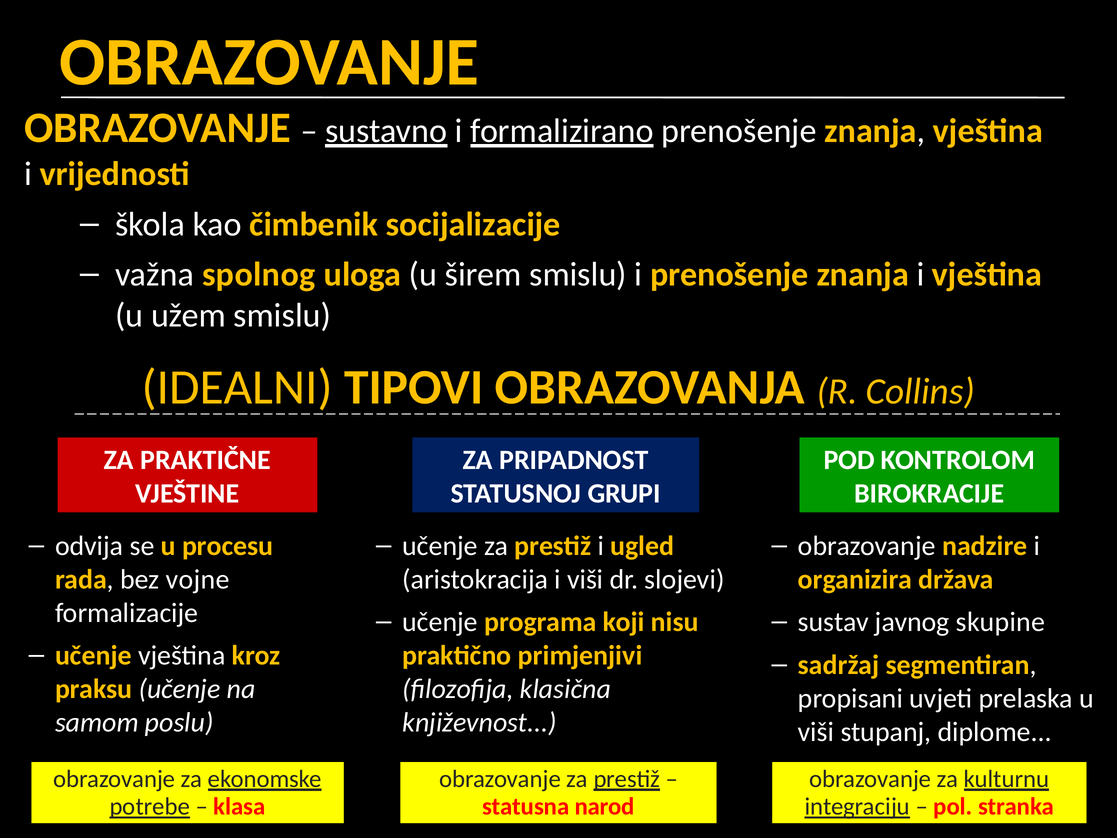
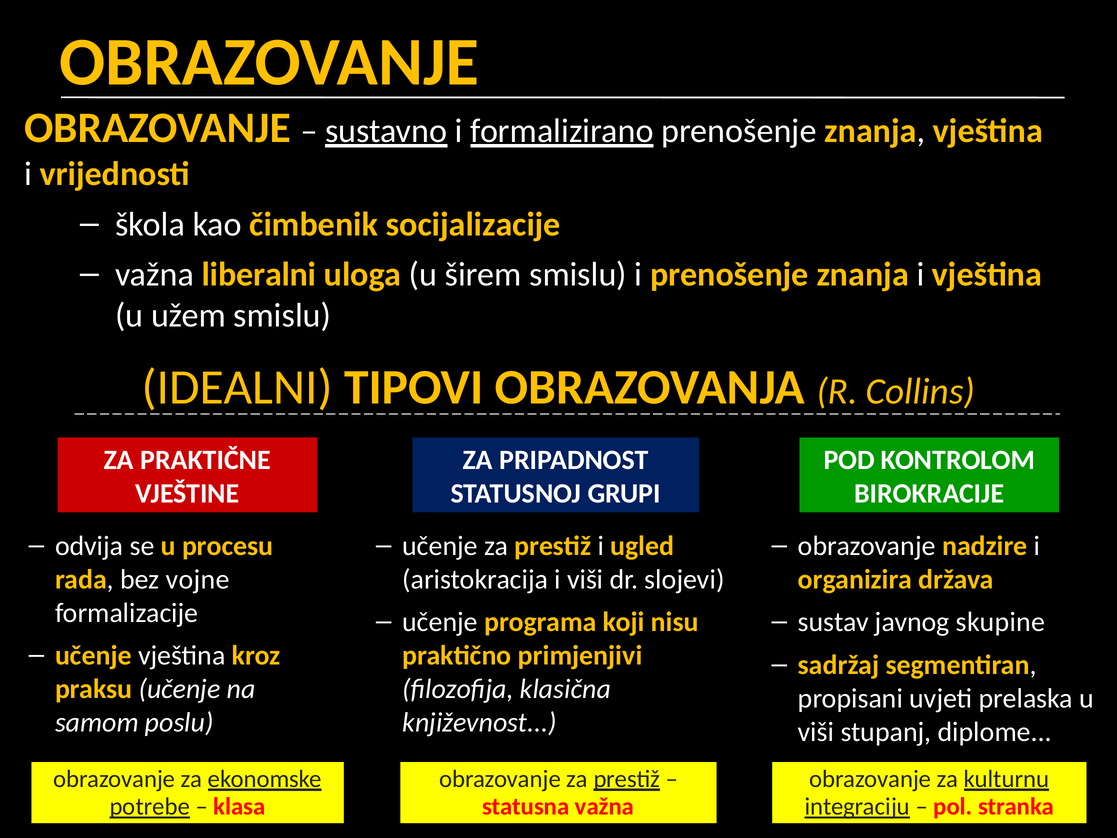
spolnog: spolnog -> liberalni (259, 274)
statusna narod: narod -> važna (605, 806)
